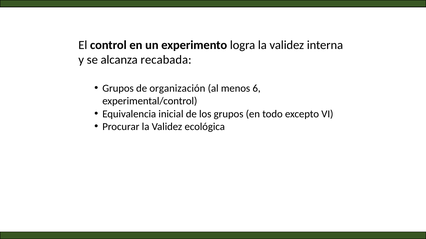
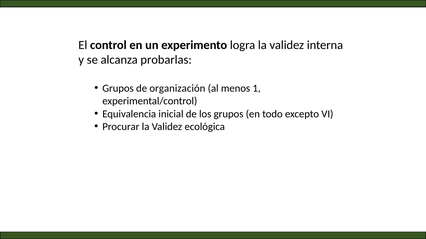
recabada: recabada -> probarlas (166, 60)
6: 6 -> 1 (257, 89)
